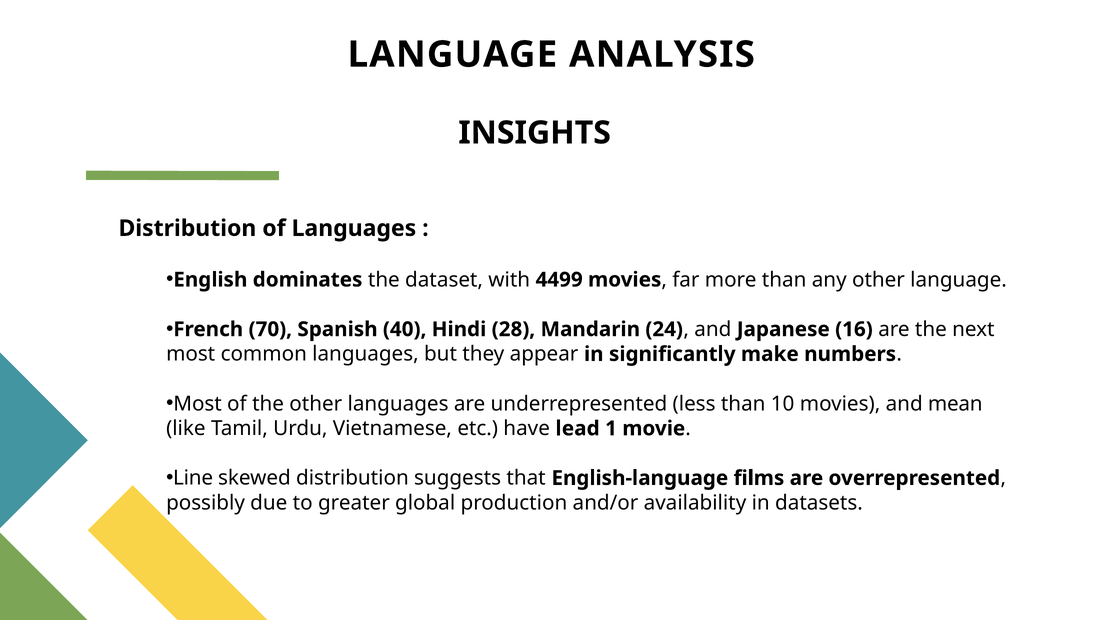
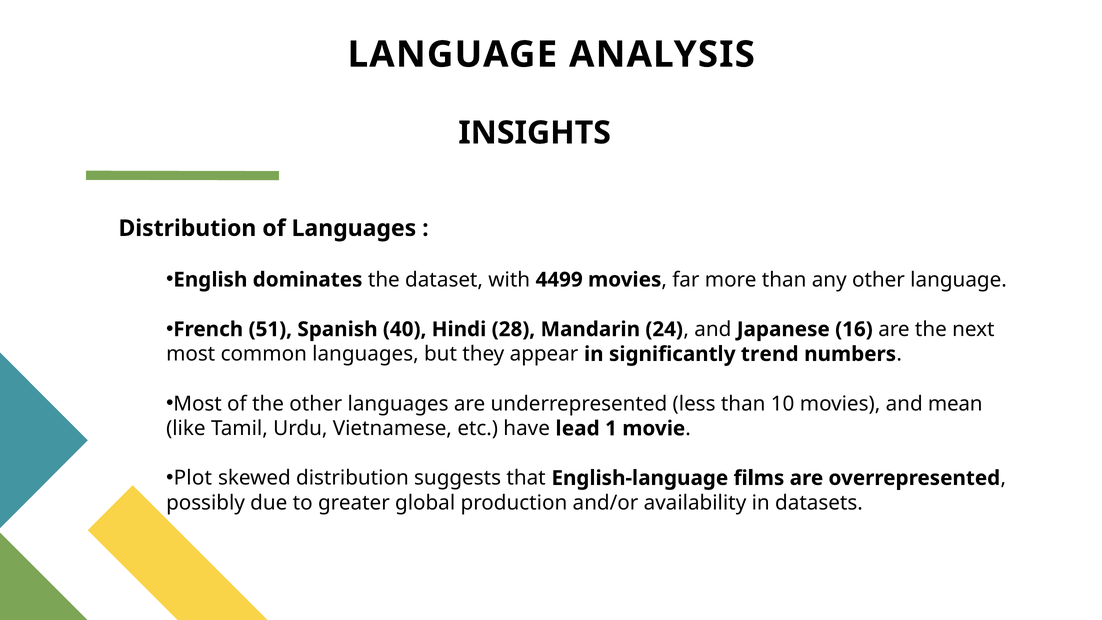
70: 70 -> 51 (270, 329)
make: make -> trend (770, 354)
Line: Line -> Plot (193, 478)
